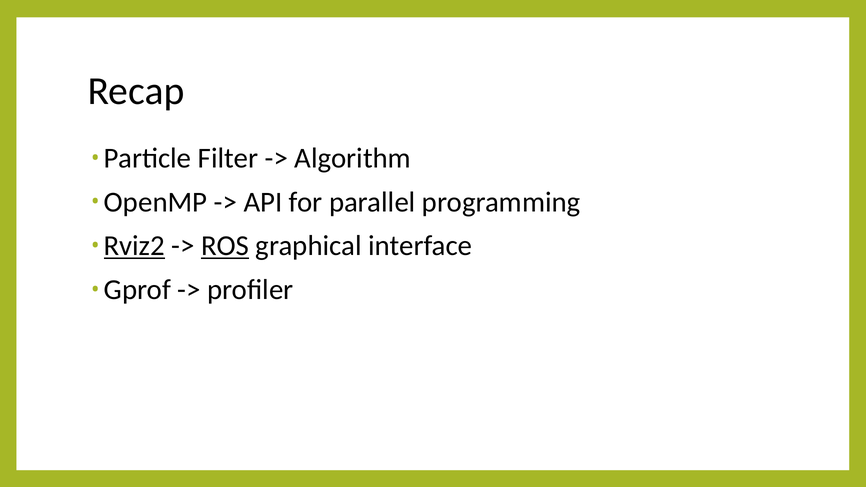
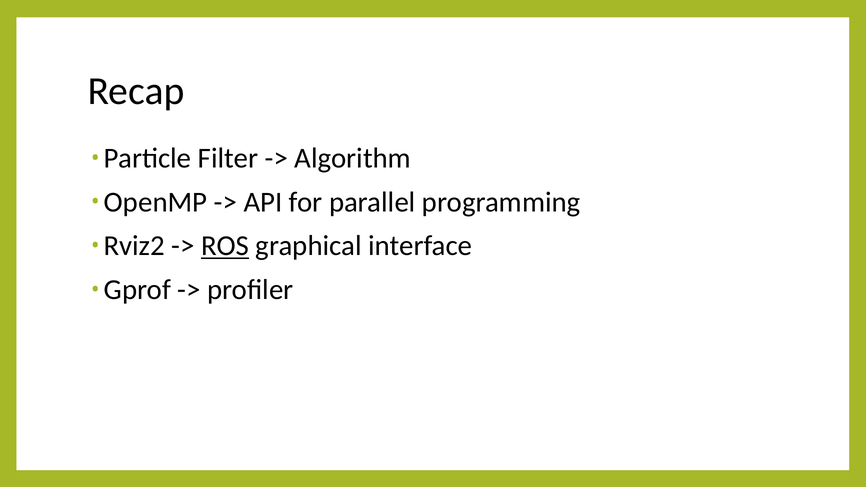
Rviz2 underline: present -> none (134, 246)
